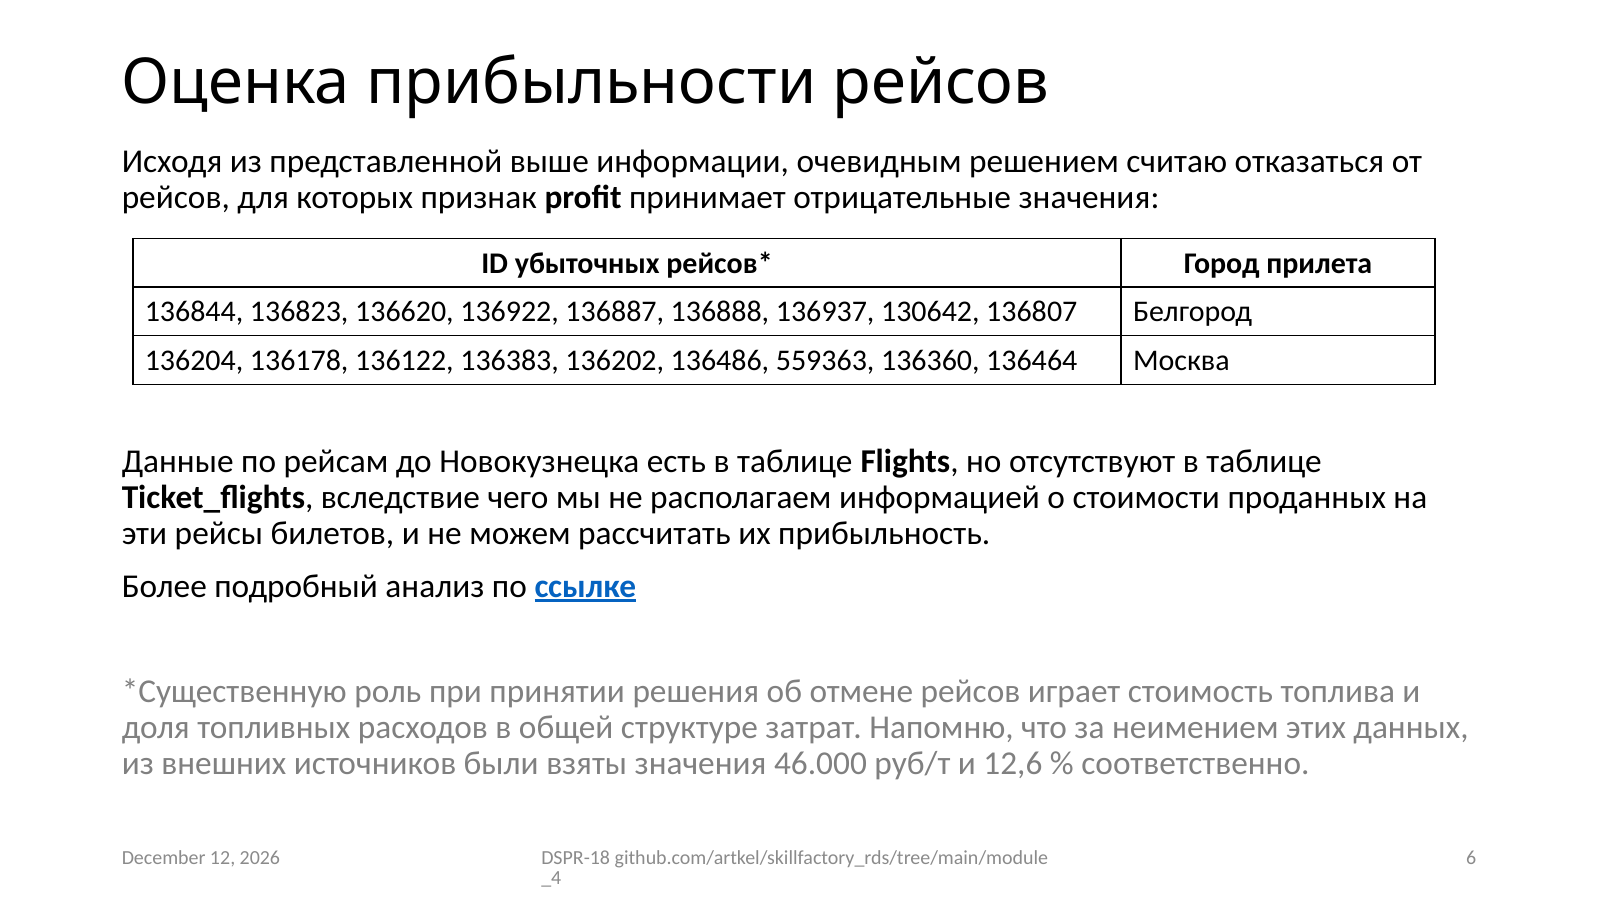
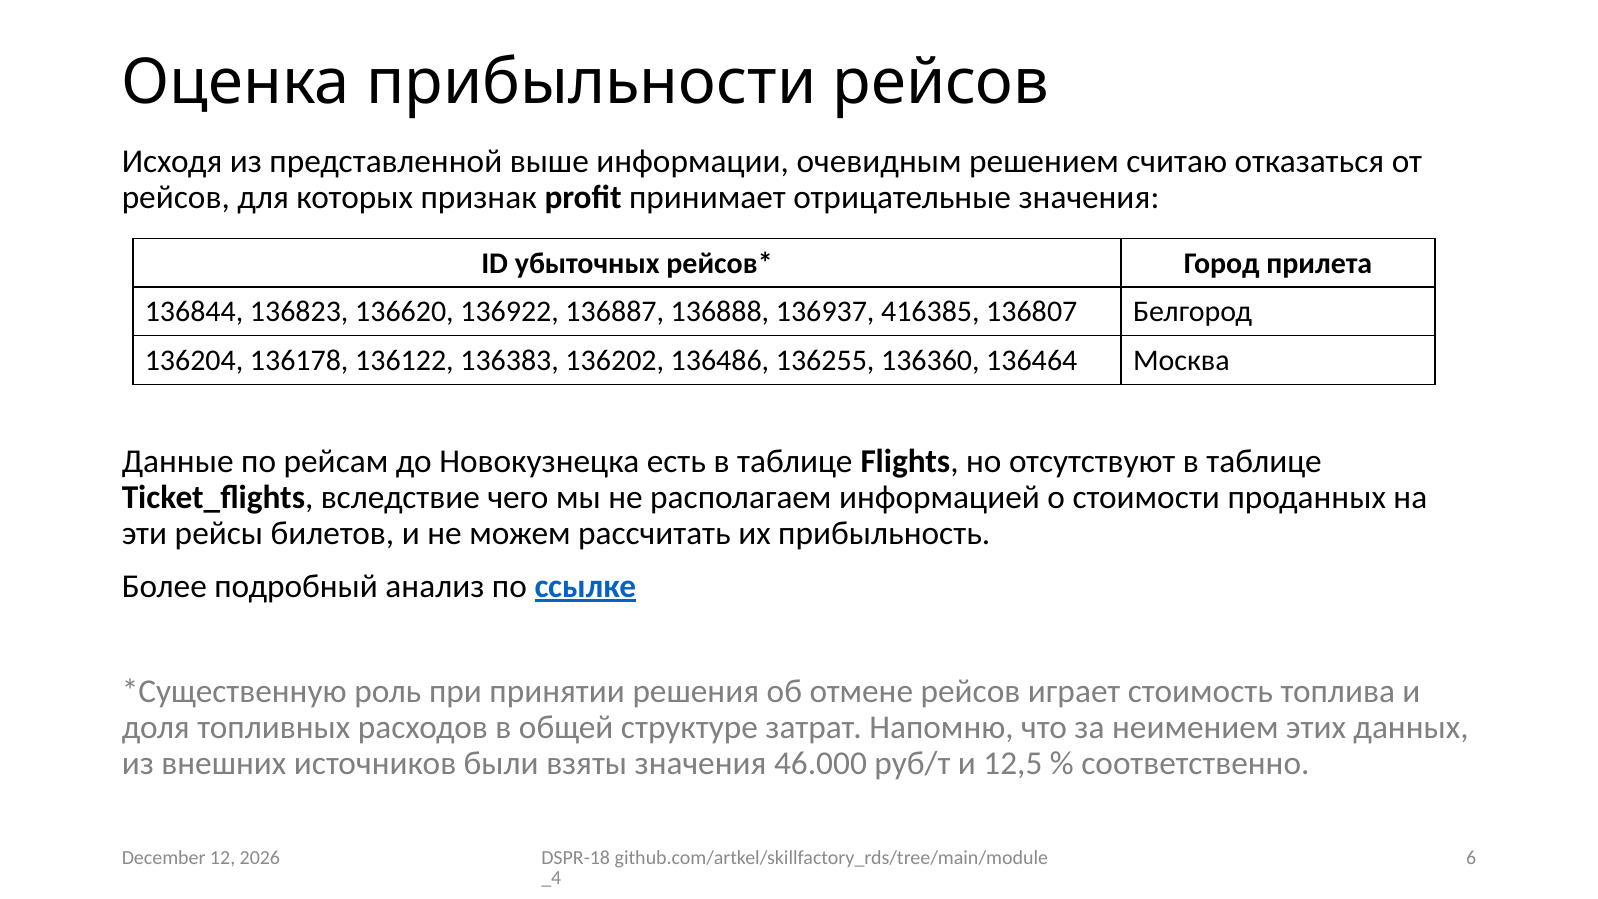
130642: 130642 -> 416385 (930, 312)
559363: 559363 -> 136255 (825, 360)
12,6: 12,6 -> 12,5 (1013, 764)
